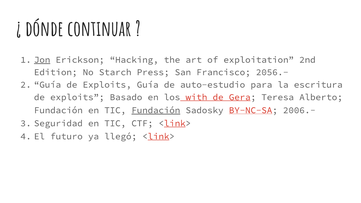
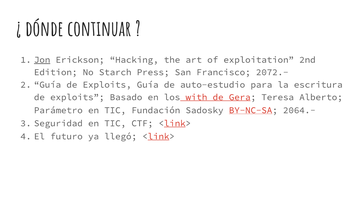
2056.-: 2056.- -> 2072.- (272, 72)
Fundación: Fundación -> Parámetro (58, 110)
Fundación underline: present -> none (156, 110)
2006.-: 2006.- -> 2064.- (299, 110)
